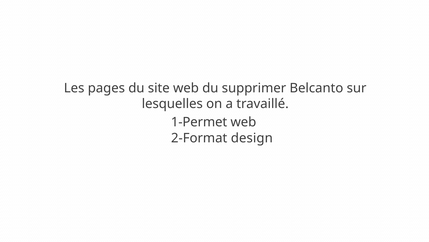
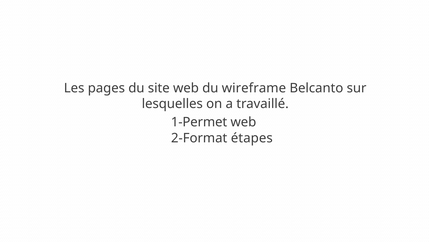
supprimer: supprimer -> wireframe (254, 88)
design: design -> étapes (252, 138)
